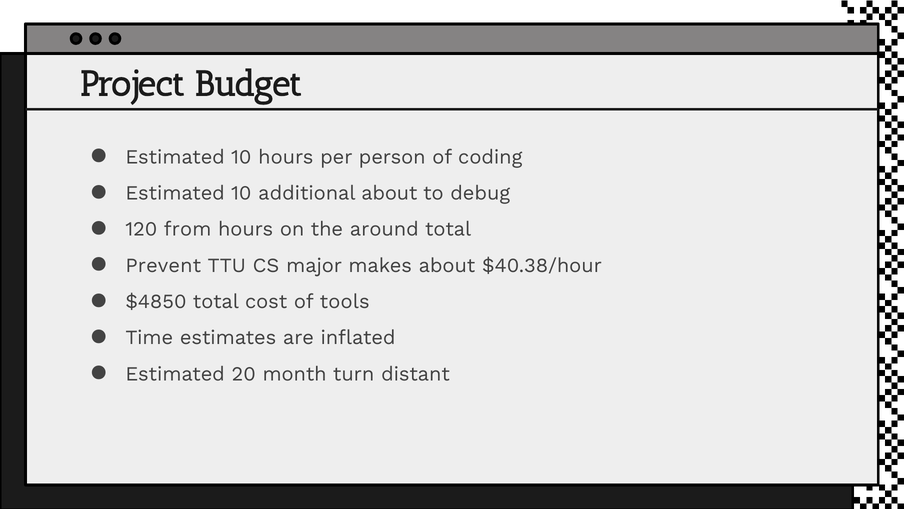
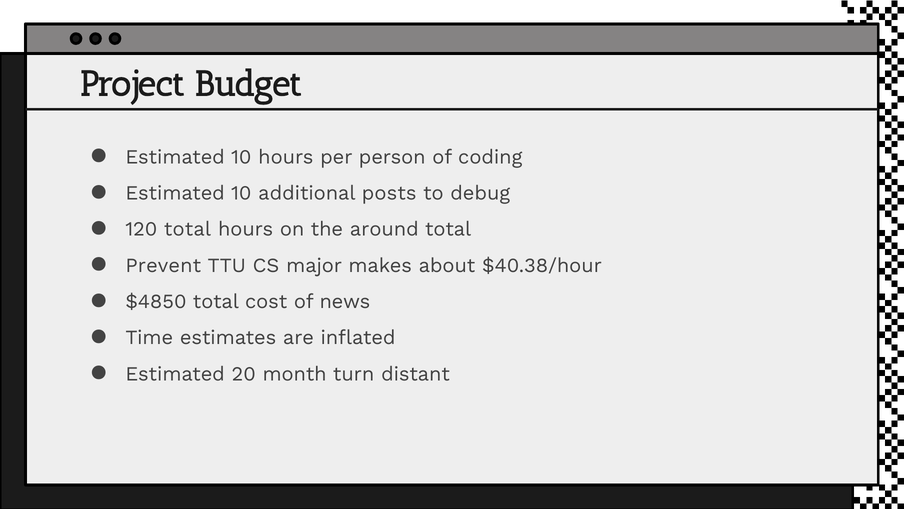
additional about: about -> posts (389, 193)
120 from: from -> total (188, 229)
tools: tools -> news (345, 301)
